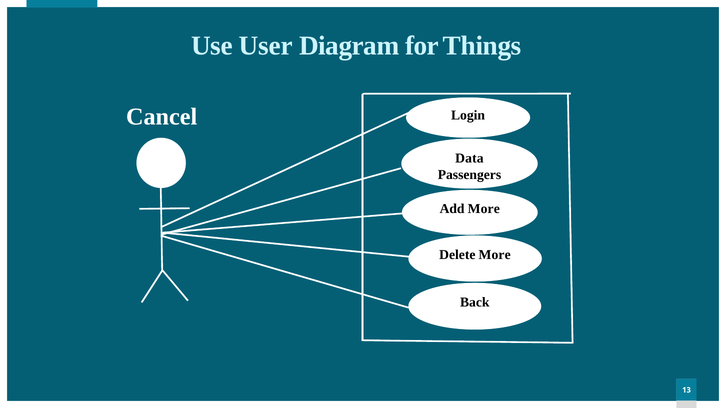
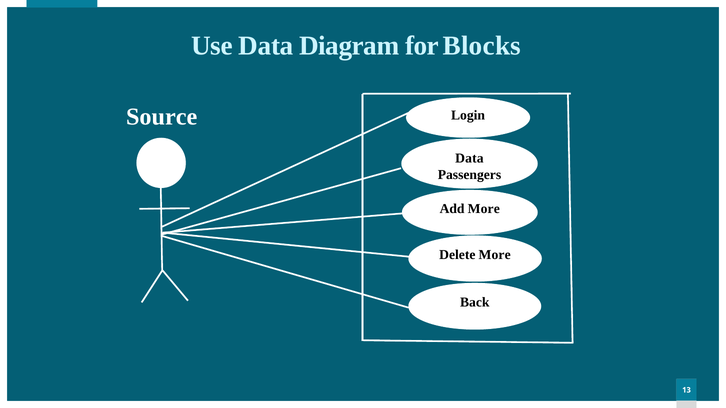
Use User: User -> Data (266, 46)
Things: Things -> Blocks (482, 46)
Cancel: Cancel -> Source (162, 117)
